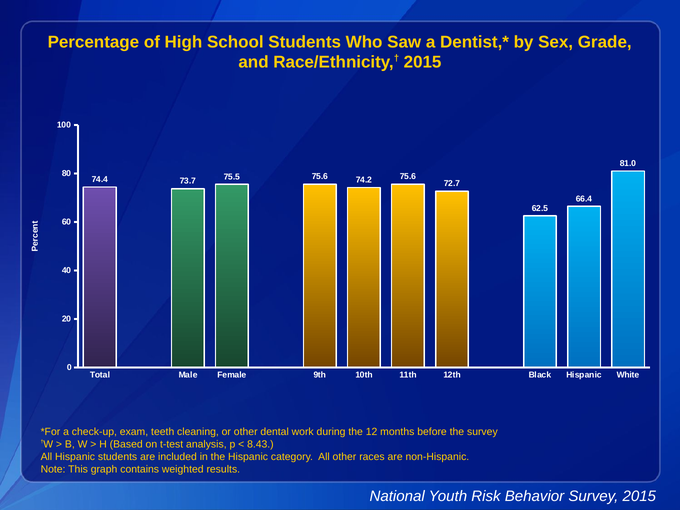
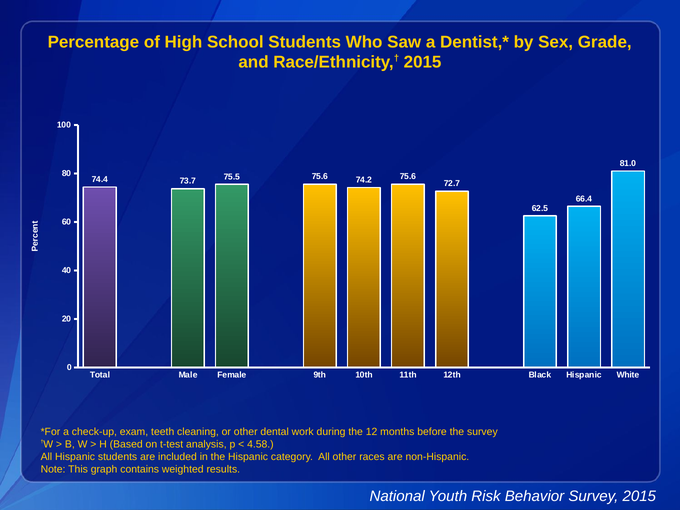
8.43: 8.43 -> 4.58 (260, 444)
